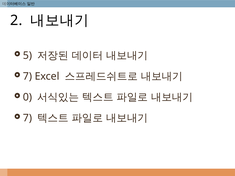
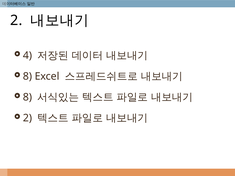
5: 5 -> 4 (27, 56)
7: 7 -> 8 (27, 76)
0: 0 -> 8 (27, 97)
7: 7 -> 2 (27, 118)
